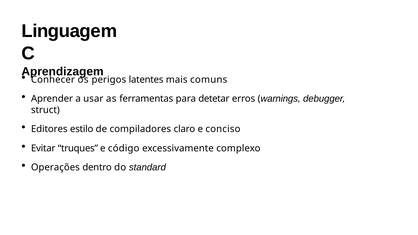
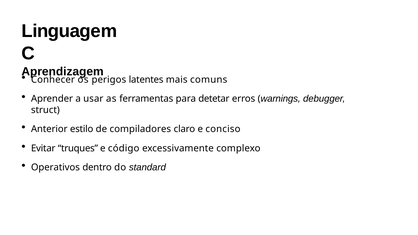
Editores: Editores -> Anterior (49, 129)
Operações: Operações -> Operativos (55, 168)
